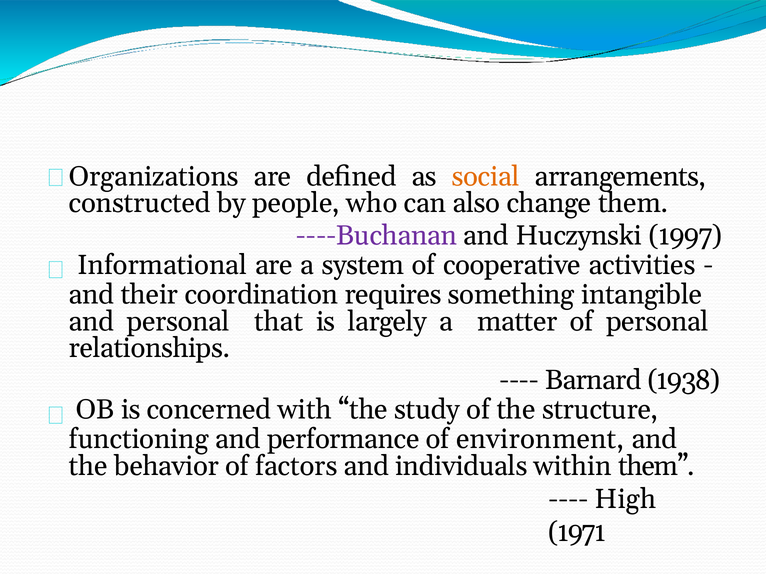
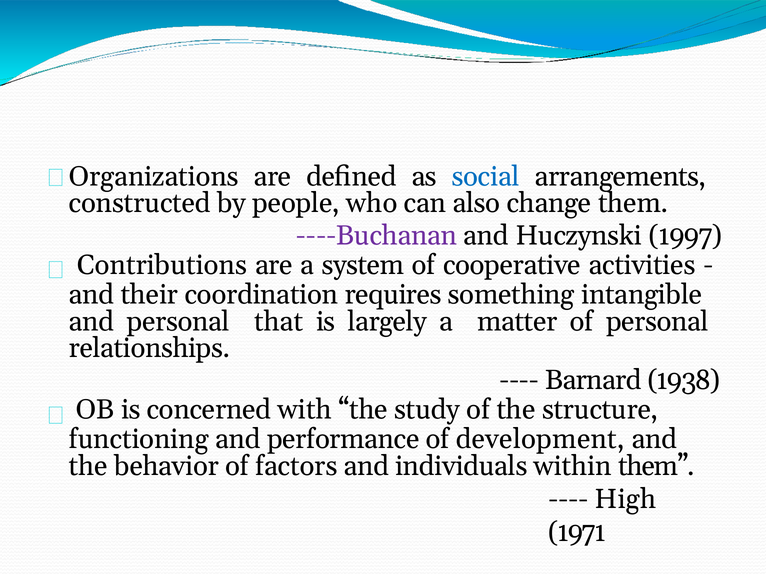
social colour: orange -> blue (486, 177)
Informational: Informational -> Contributions (162, 265)
environment: environment -> development (540, 440)
